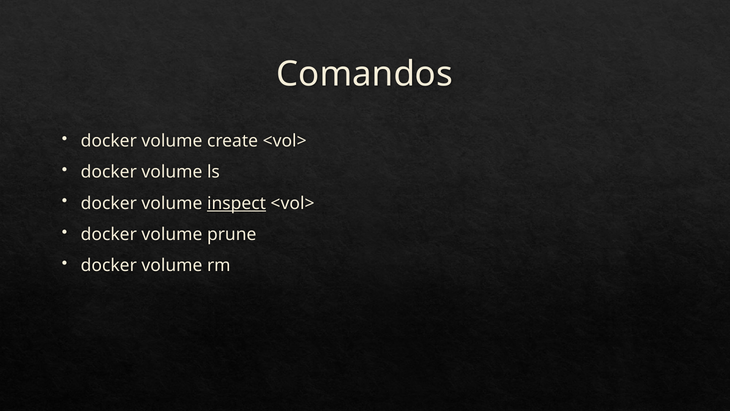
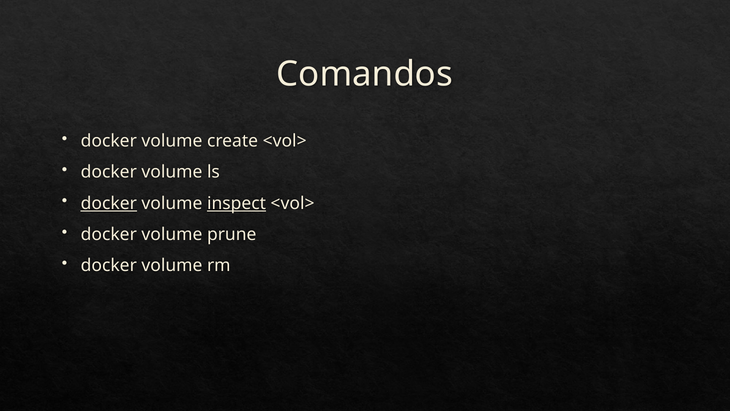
docker underline: none -> present (109, 203)
